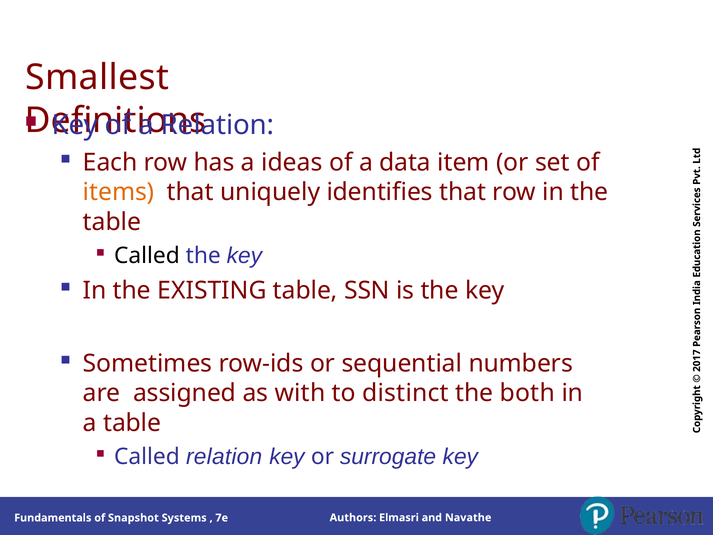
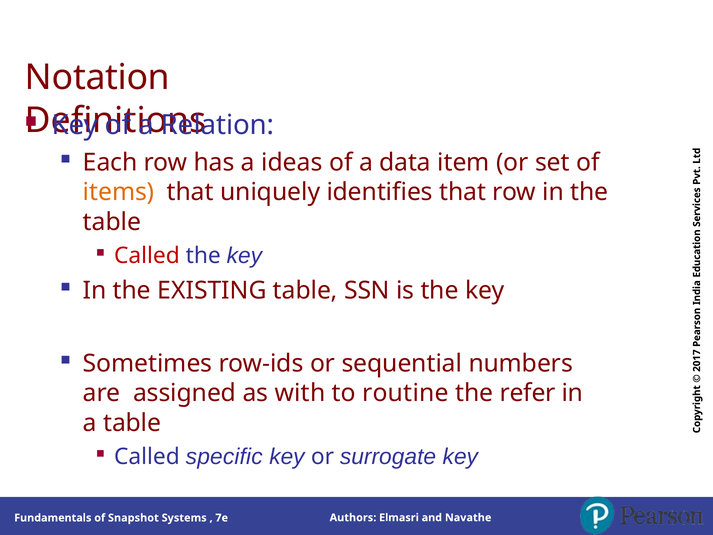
Smallest: Smallest -> Notation (97, 78)
Called colour: black -> red (147, 256)
distinct: distinct -> routine (405, 393)
both: both -> refer (528, 393)
Called relation: relation -> specific (224, 457)
